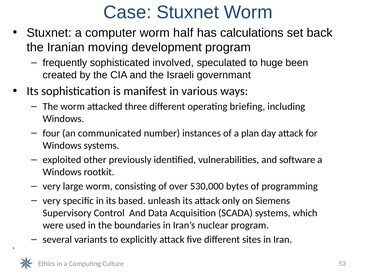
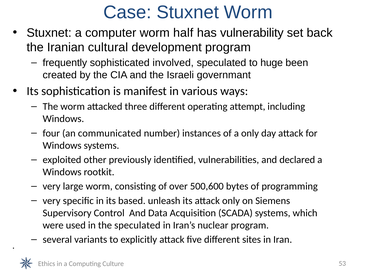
calculations: calculations -> vulnerability (252, 33)
moving: moving -> cultural (108, 47)
briefing: briefing -> attempt (248, 107)
a plan: plan -> only (250, 133)
software: software -> declared (297, 160)
530,000: 530,000 -> 500,600 (207, 186)
the boundaries: boundaries -> speculated (137, 225)
